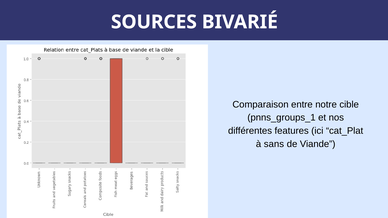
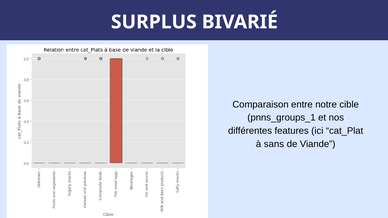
SOURCES: SOURCES -> SURPLUS (154, 22)
